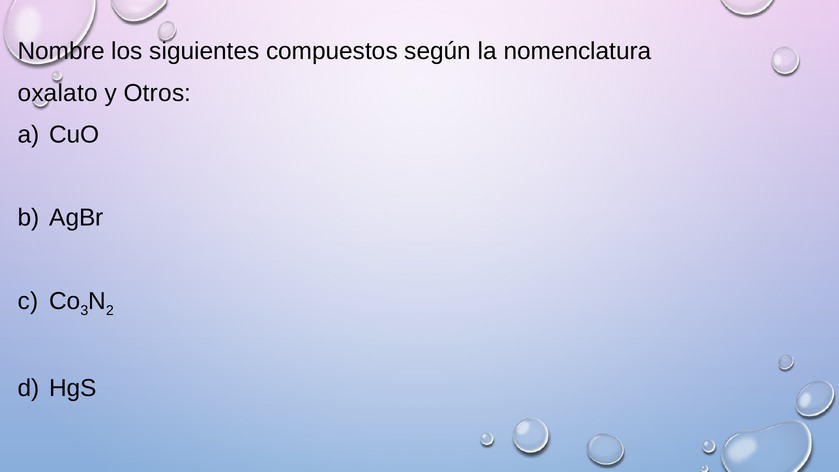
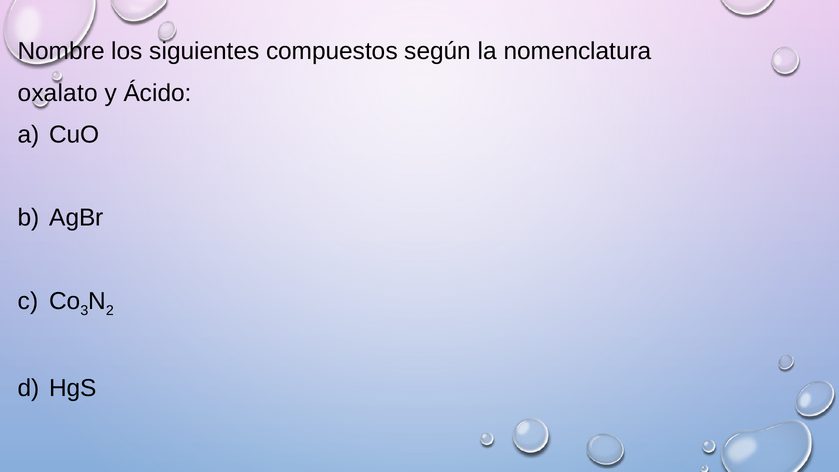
Otros: Otros -> Ácido (158, 93)
